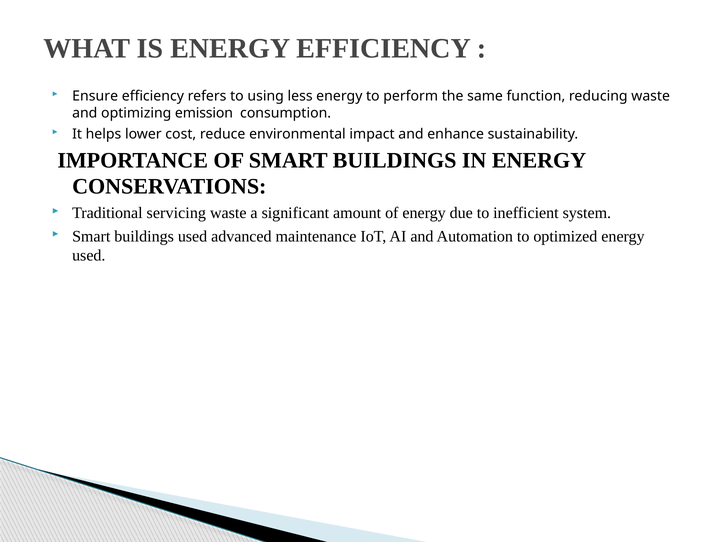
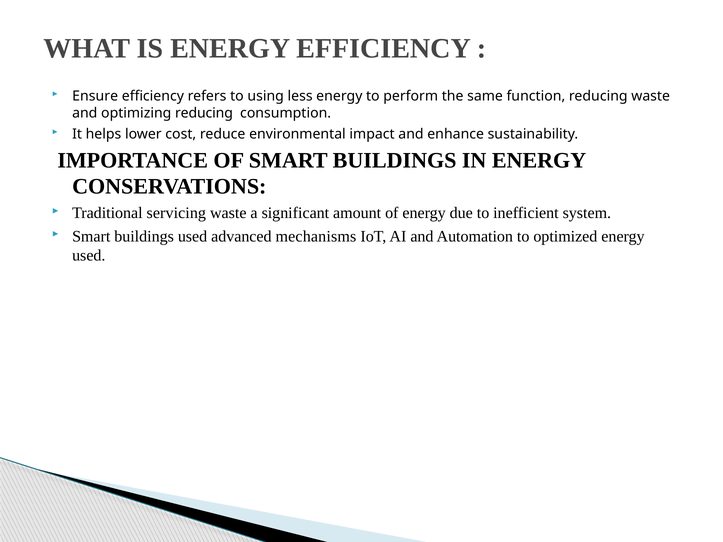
optimizing emission: emission -> reducing (204, 113)
maintenance: maintenance -> mechanisms (316, 236)
